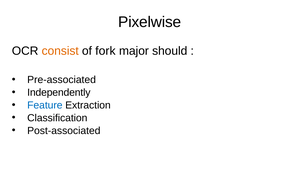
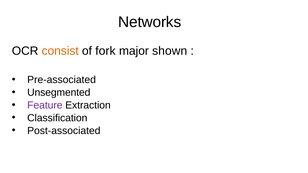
Pixelwise: Pixelwise -> Networks (150, 22)
should: should -> shown (170, 51)
Independently: Independently -> Unsegmented (59, 93)
Feature colour: blue -> purple (45, 105)
